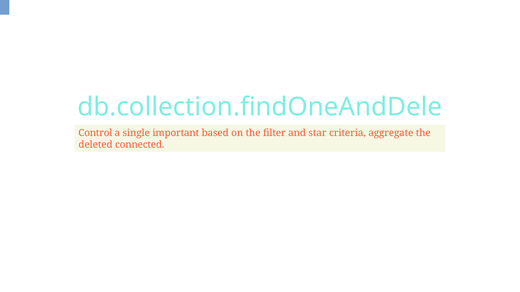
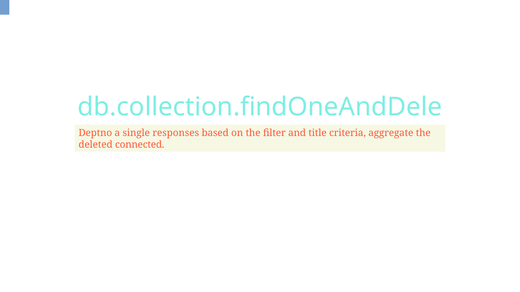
Control: Control -> Deptno (95, 133)
important: important -> responses (176, 133)
star: star -> title (318, 133)
